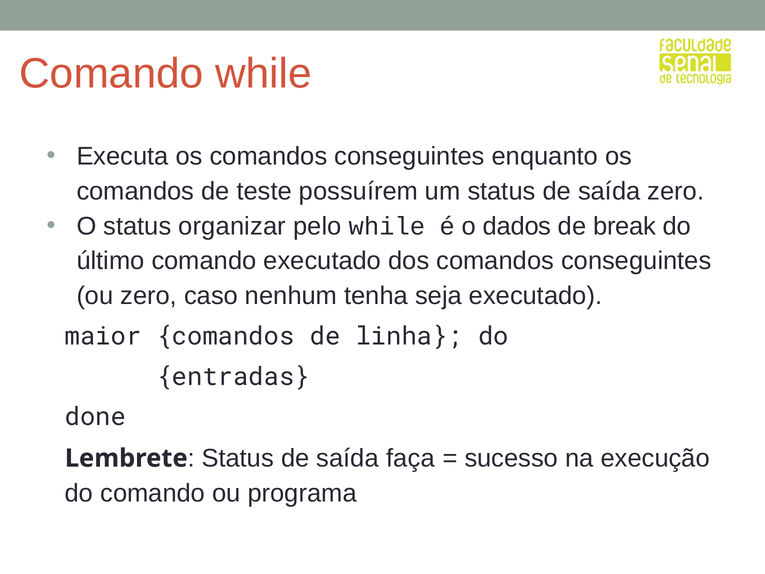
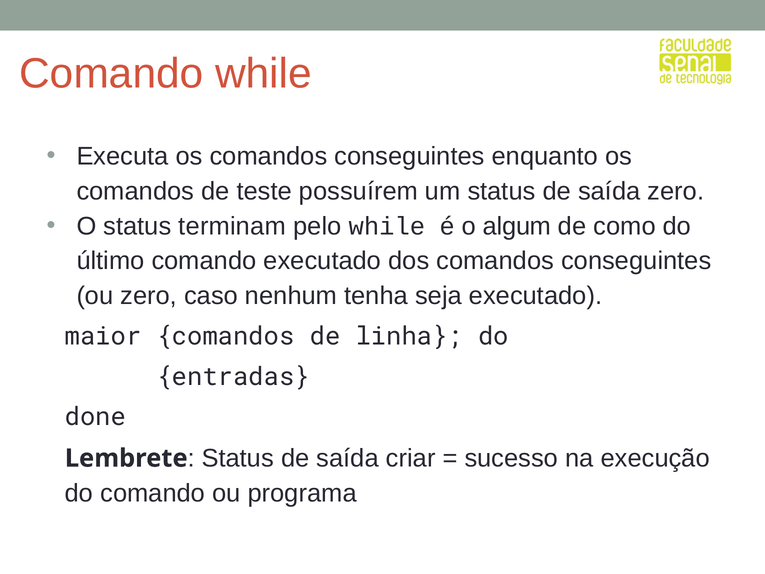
organizar: organizar -> terminam (232, 226)
dados: dados -> algum (517, 226)
break: break -> como (625, 226)
faça: faça -> criar (411, 458)
